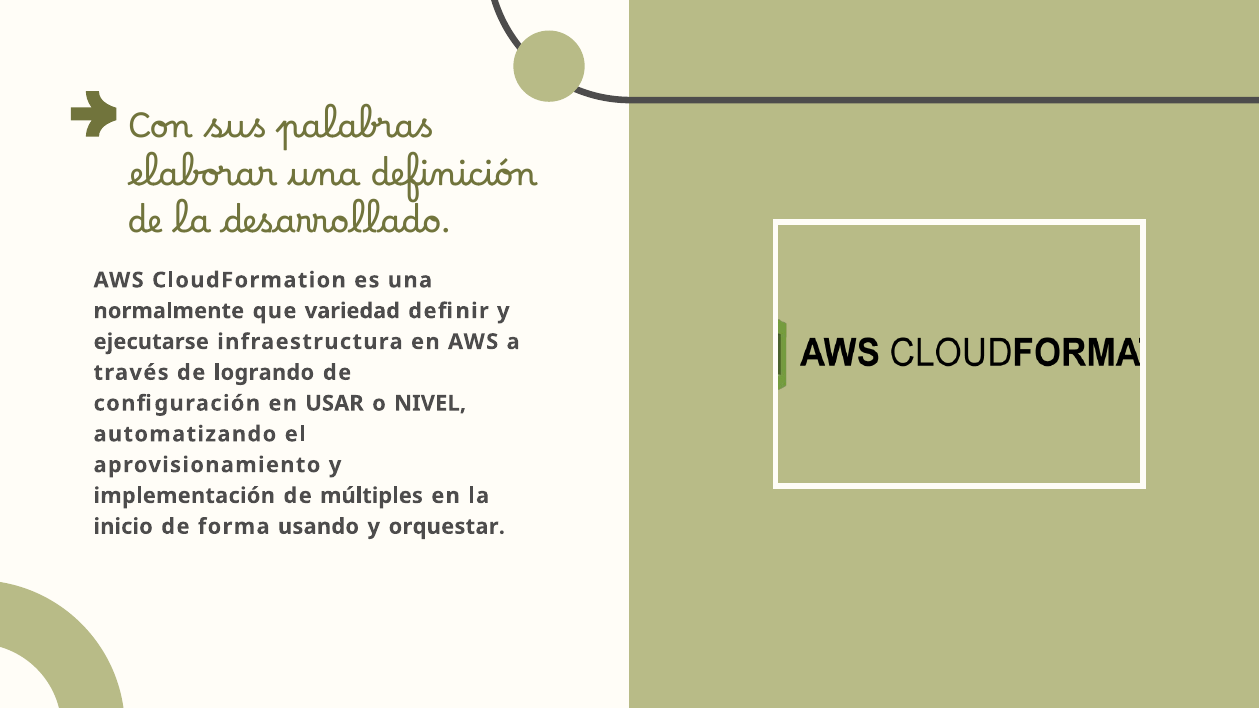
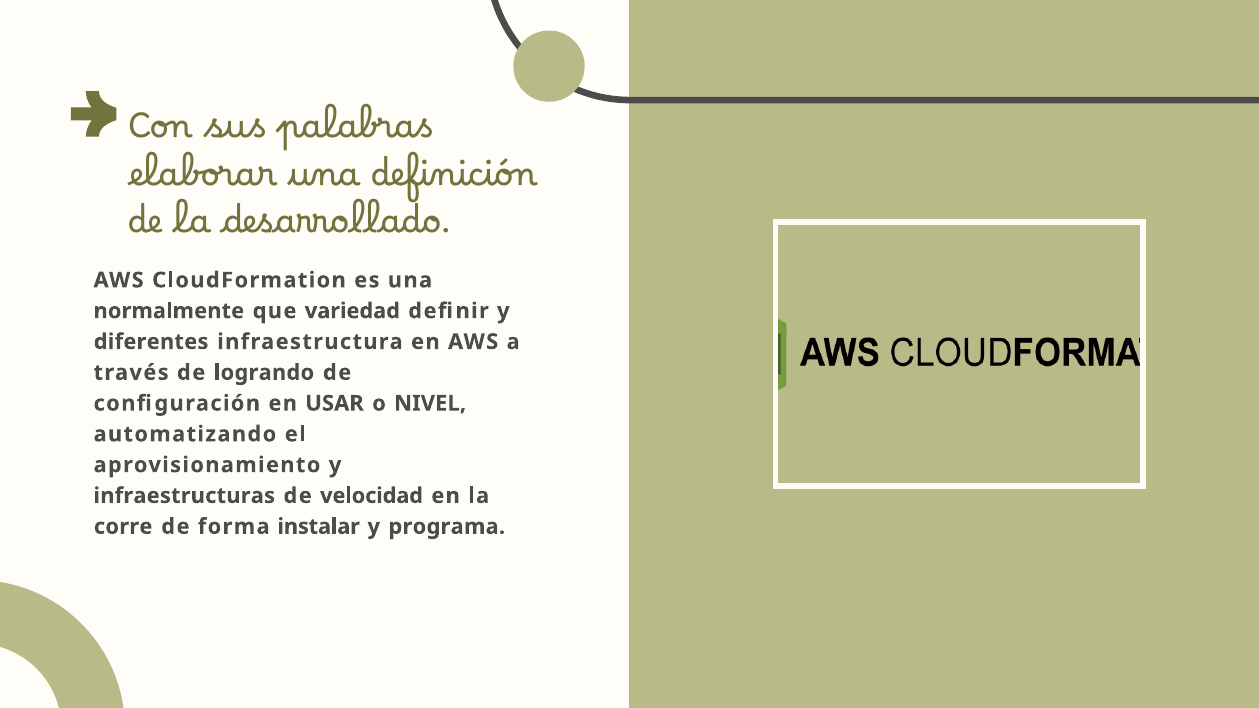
ejecutarse: ejecutarse -> diferentes (151, 342)
implementación: implementación -> infraestructuras (184, 496)
múltiples: múltiples -> velocidad (372, 496)
inicio: inicio -> corre (123, 527)
usando: usando -> instalar (319, 527)
orquestar: orquestar -> programa (447, 527)
